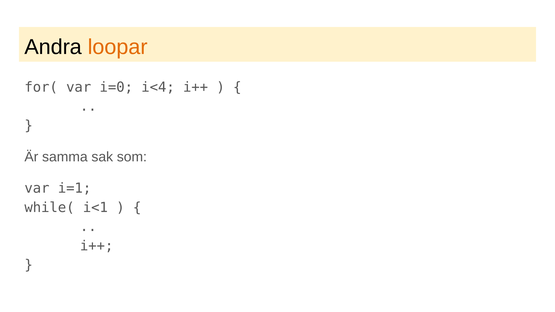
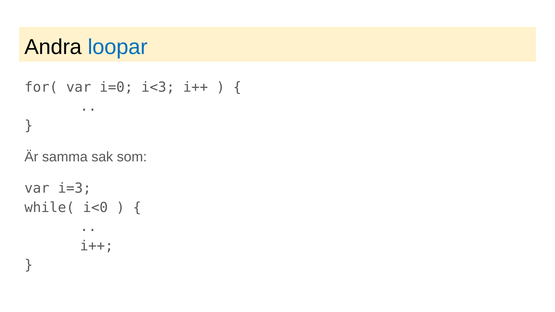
loopar colour: orange -> blue (118, 47)
i<4: i<4 -> i<3 (158, 87)
i=1: i=1 -> i=3 (75, 188)
i<1: i<1 -> i<0 (95, 208)
